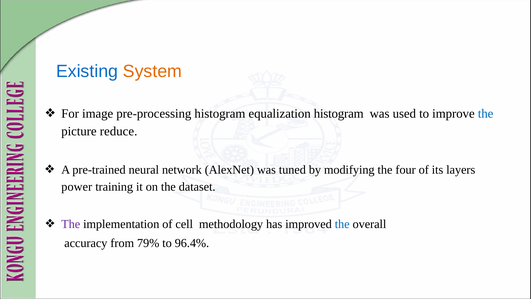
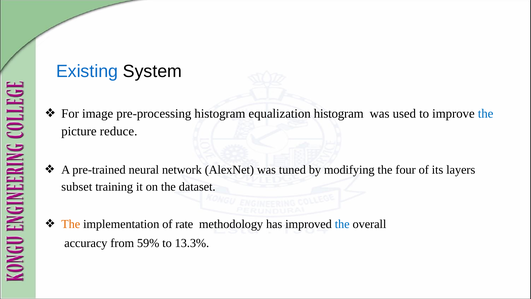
System colour: orange -> black (152, 71)
power: power -> subset (77, 187)
The colour: purple -> orange (71, 224)
cell: cell -> rate (184, 224)
79%: 79% -> 59% (148, 243)
96.4%: 96.4% -> 13.3% (192, 243)
